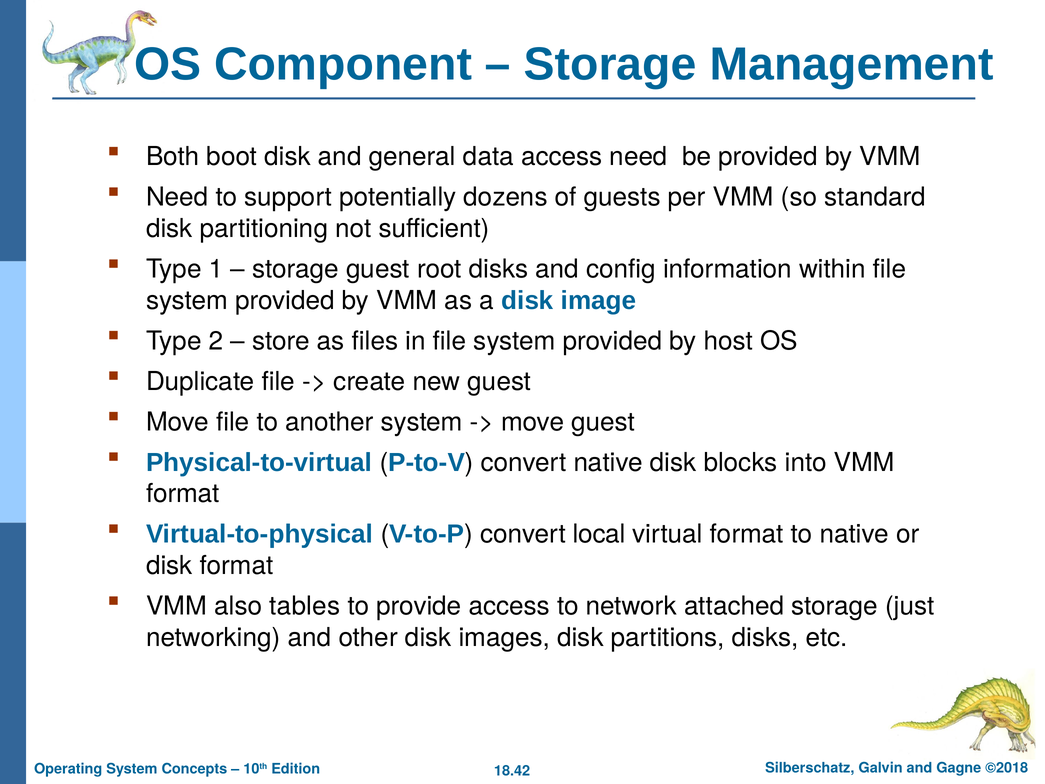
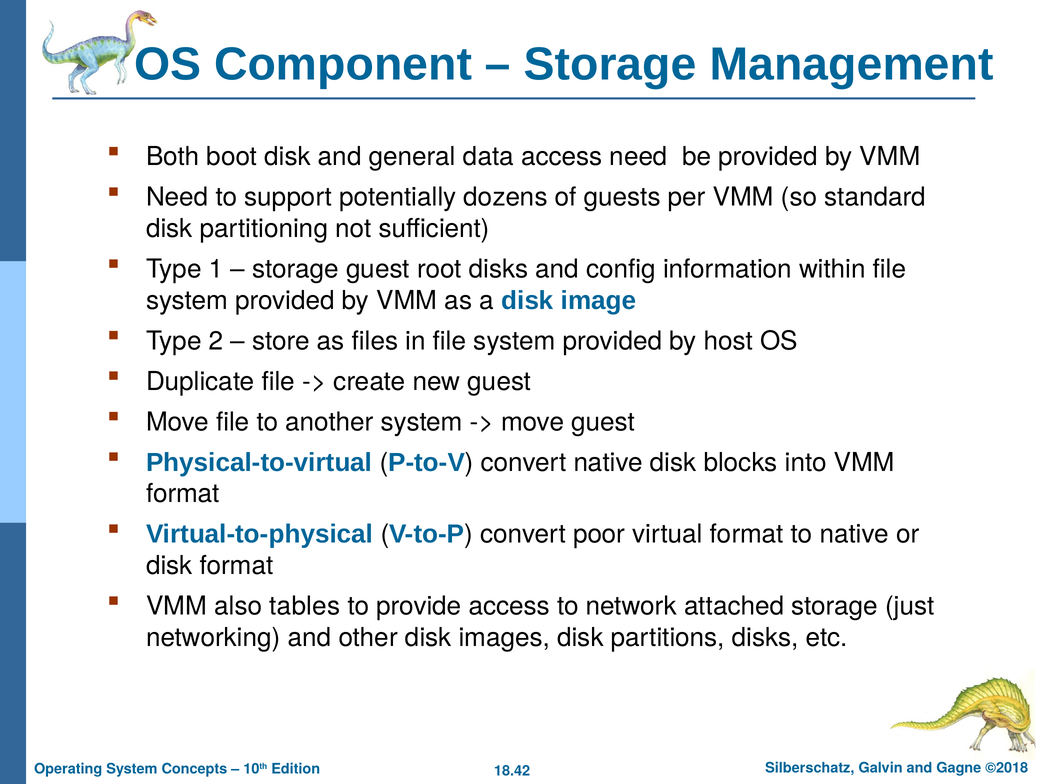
local: local -> poor (599, 534)
